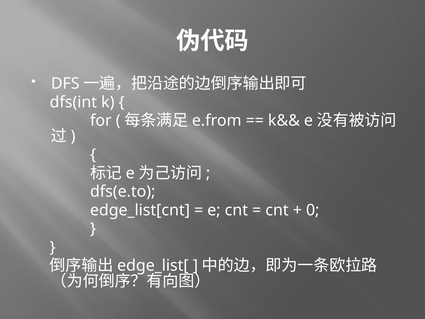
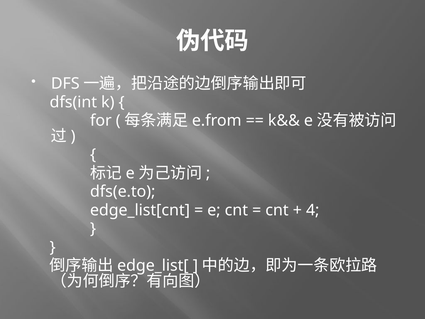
0: 0 -> 4 (313, 210)
